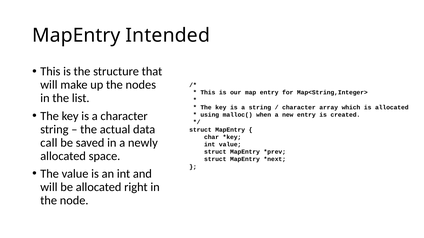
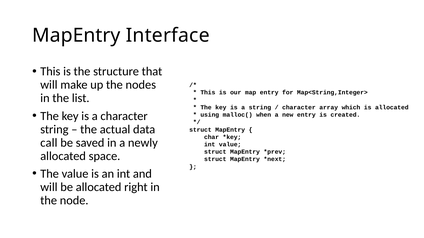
Intended: Intended -> Interface (168, 36)
